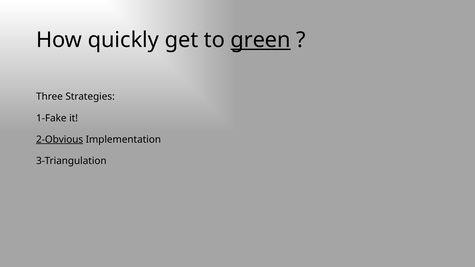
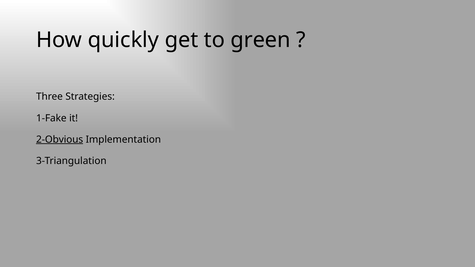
green underline: present -> none (261, 40)
